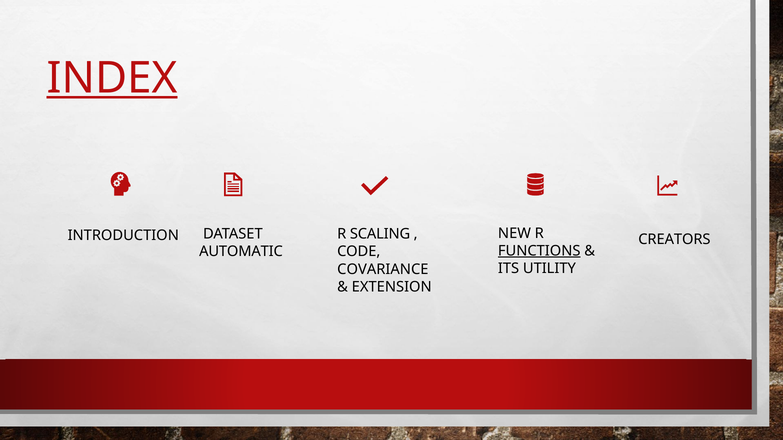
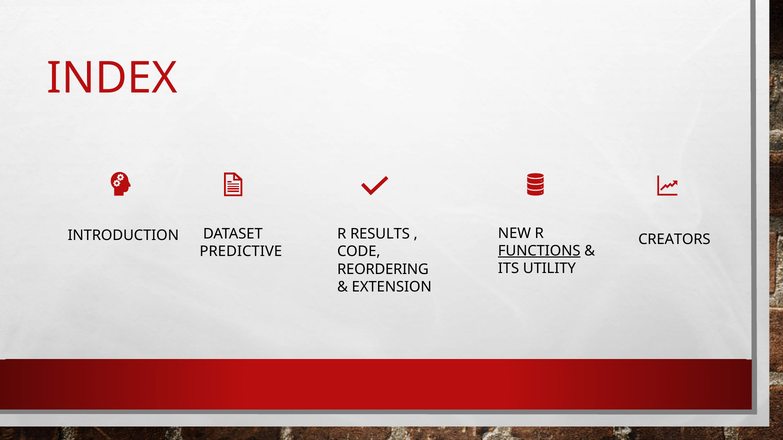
INDEX underline: present -> none (112, 78)
SCALING: SCALING -> RESULTS (380, 234)
AUTOMATIC: AUTOMATIC -> PREDICTIVE (241, 252)
COVARIANCE: COVARIANCE -> REORDERING (383, 269)
